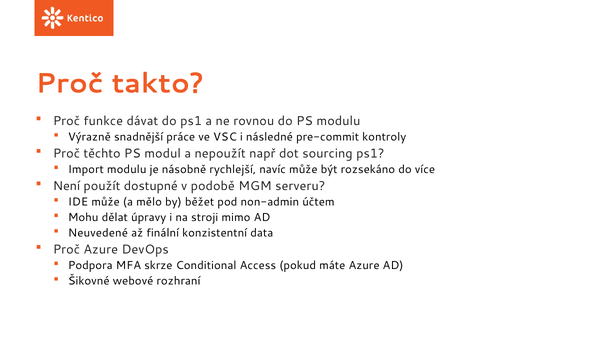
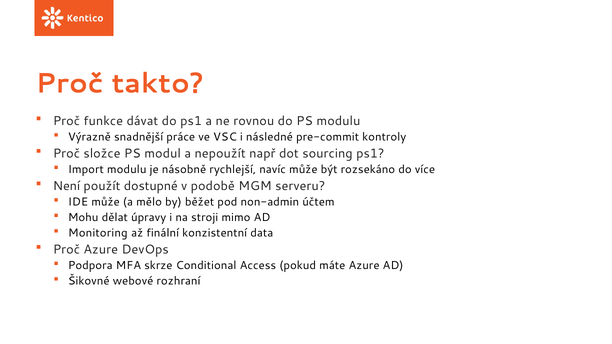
těchto: těchto -> složce (102, 154)
Neuvedené: Neuvedené -> Monitoring (98, 233)
